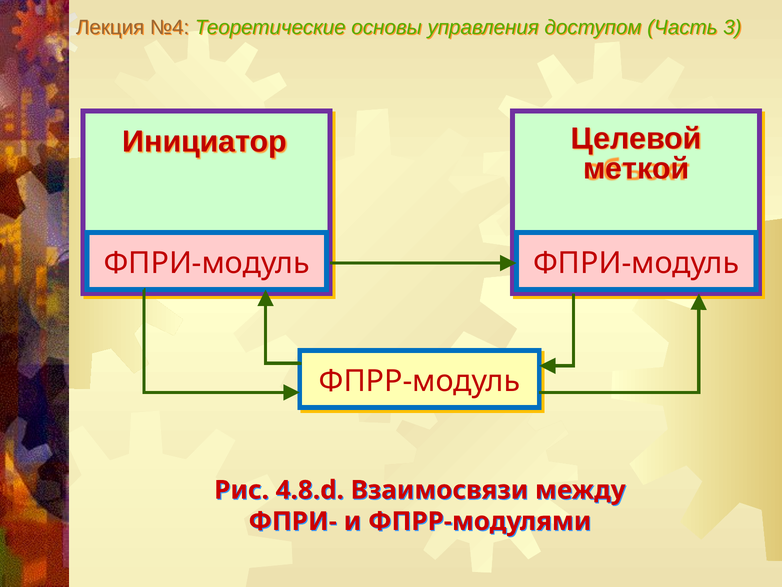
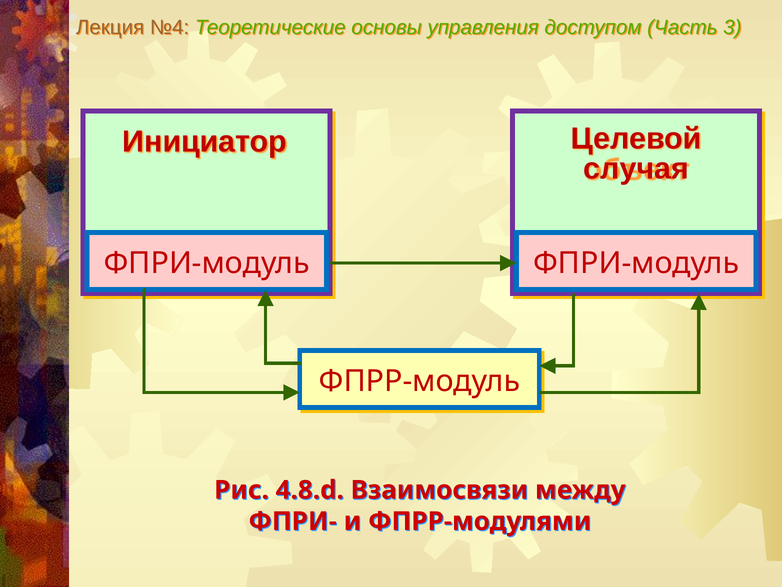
меткой: меткой -> случая (636, 169)
